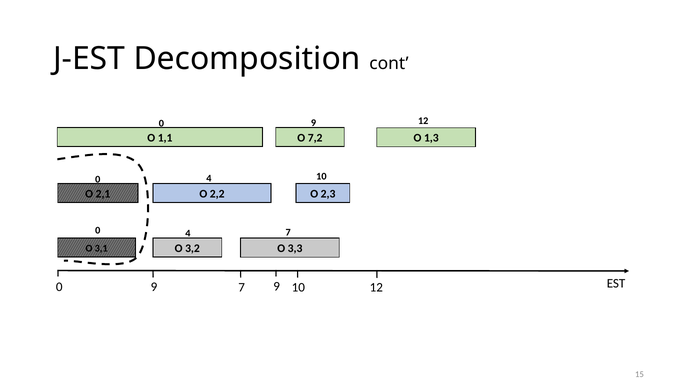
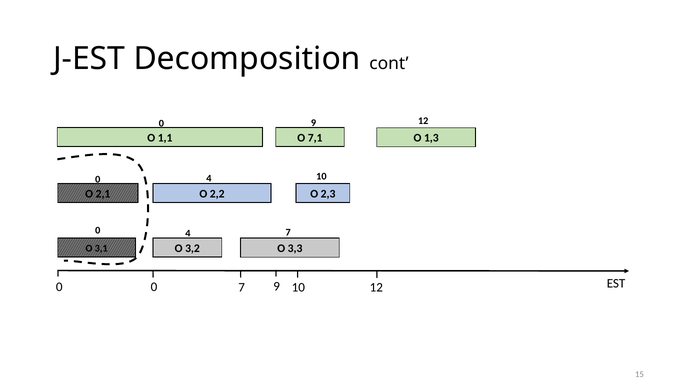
7,2: 7,2 -> 7,1 (315, 138)
9: 9 -> 0 (154, 287)
